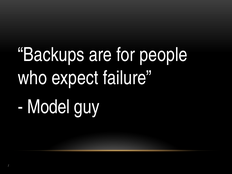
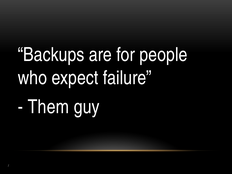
Model: Model -> Them (48, 107)
